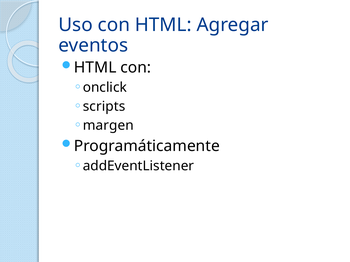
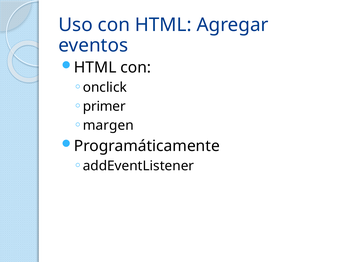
scripts: scripts -> primer (104, 107)
